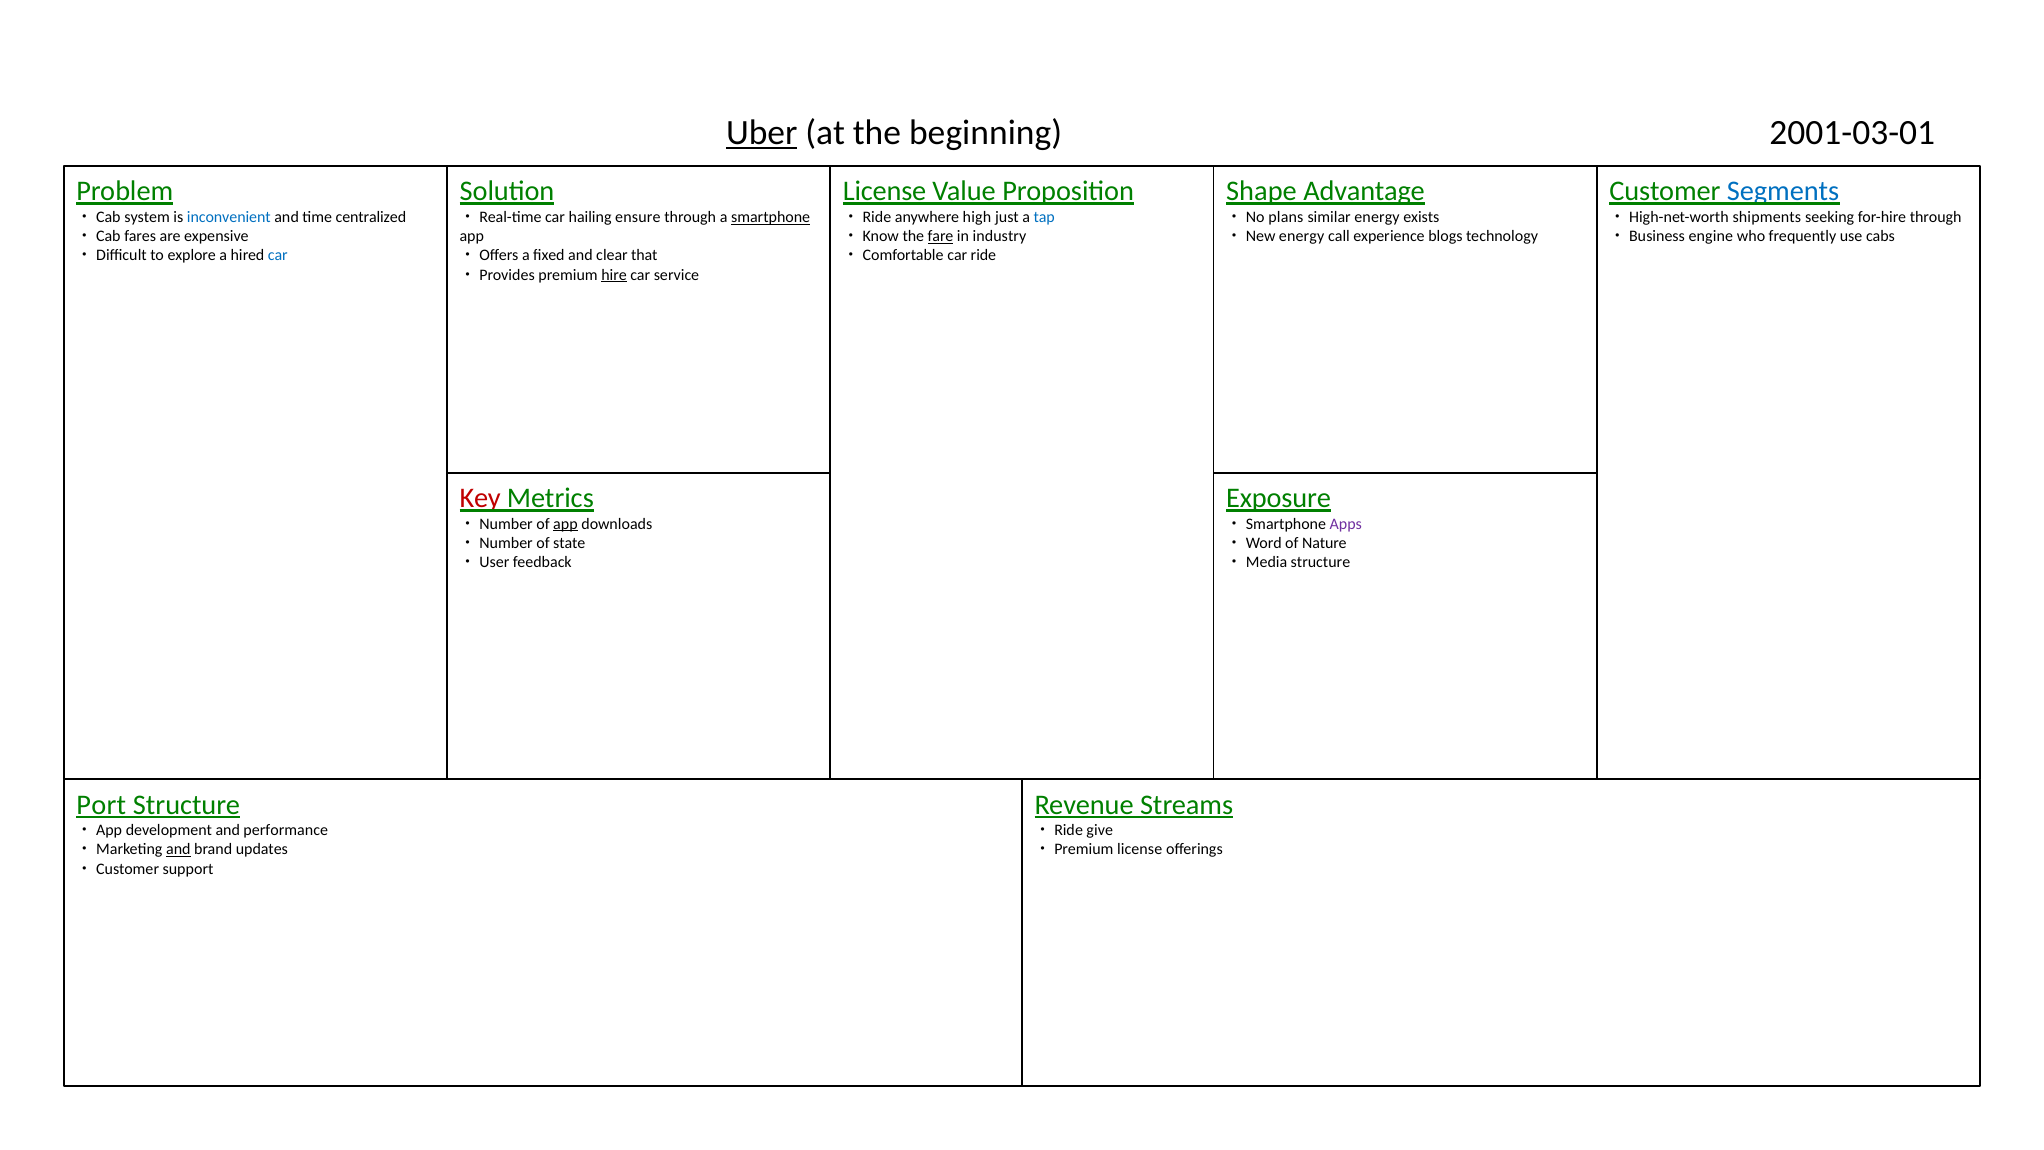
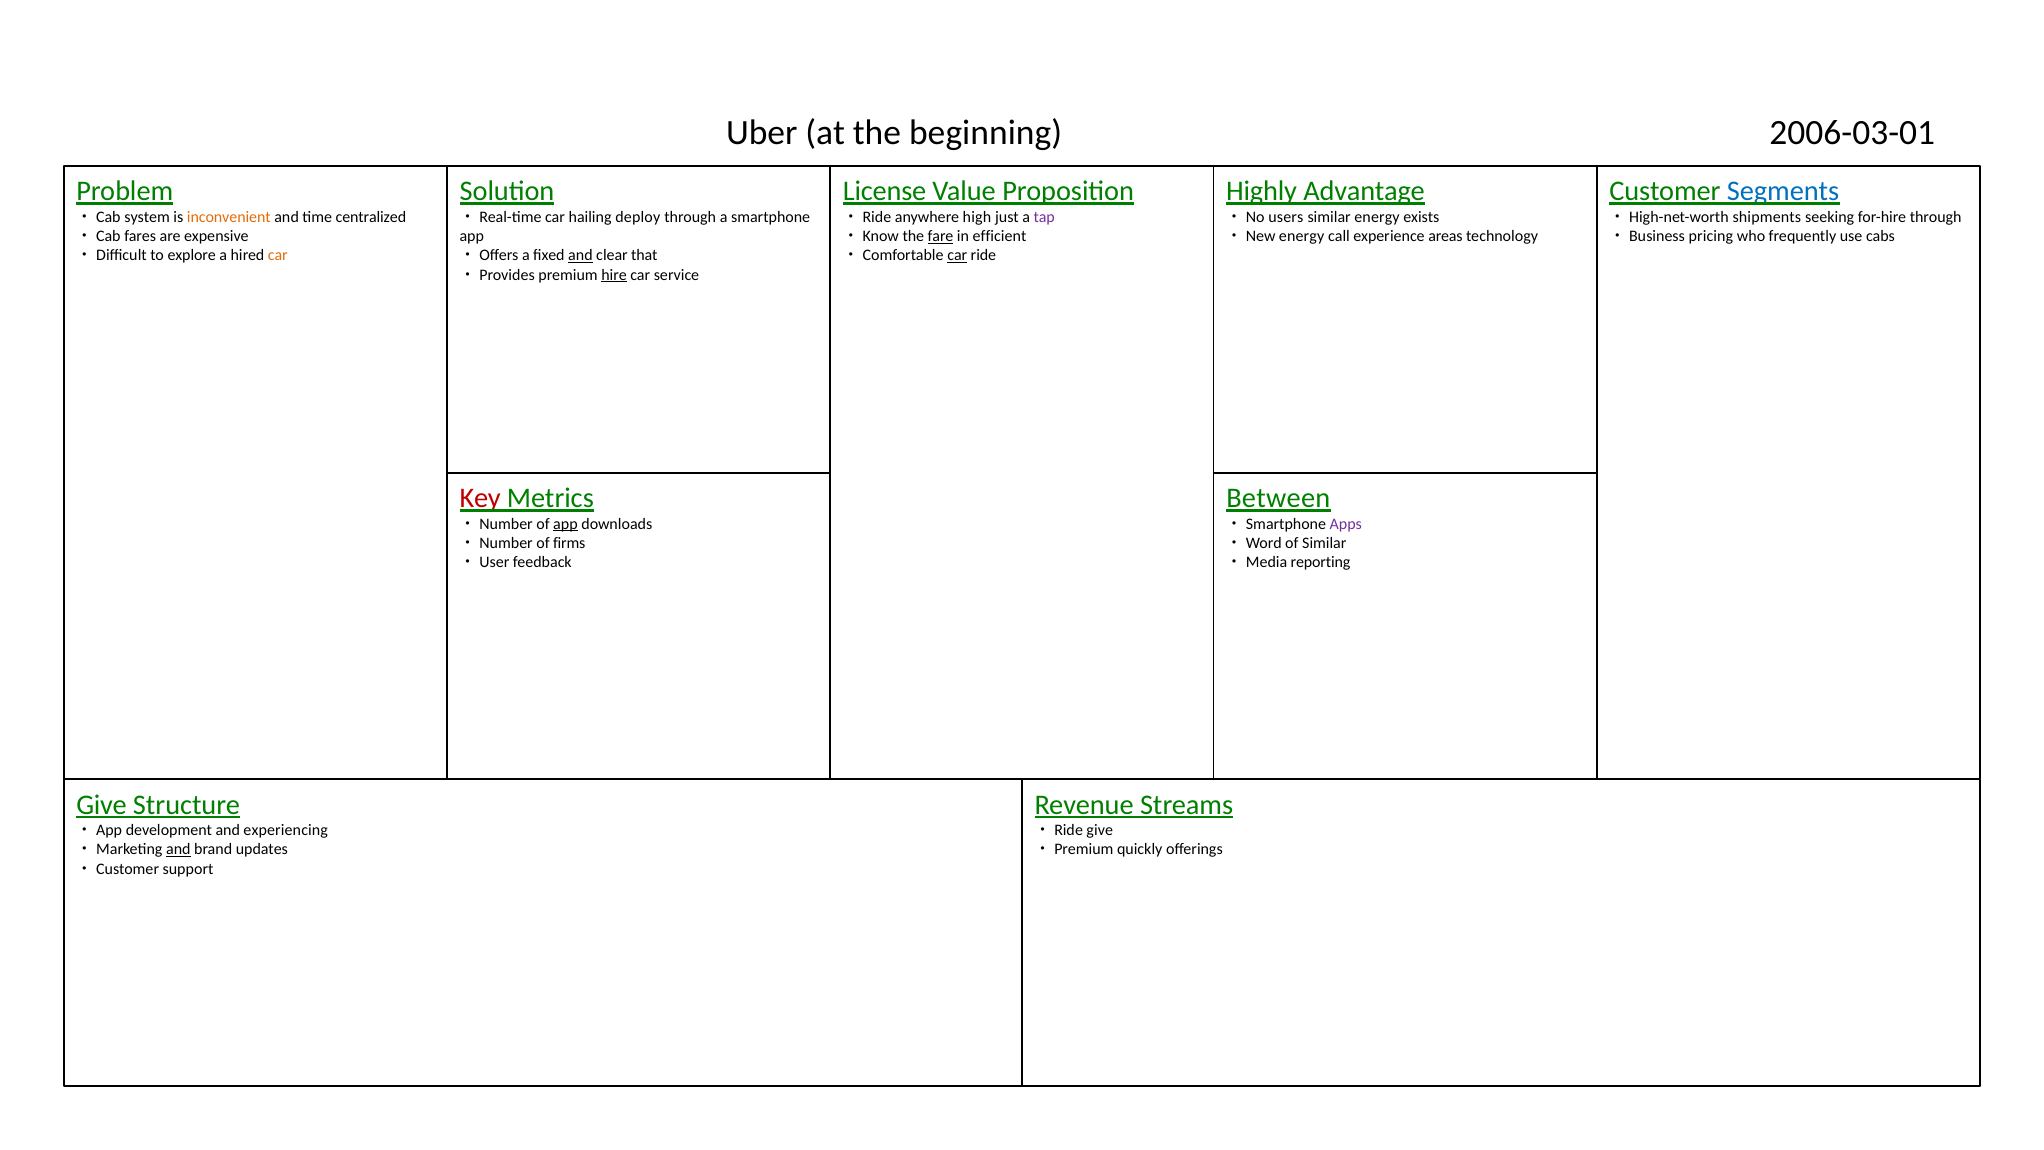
Uber underline: present -> none (762, 132)
2001-03-01: 2001-03-01 -> 2006-03-01 (1852, 132)
Shape: Shape -> Highly (1262, 191)
inconvenient colour: blue -> orange (229, 217)
ensure: ensure -> deploy (638, 217)
smartphone underline: present -> none (771, 217)
tap colour: blue -> purple (1044, 217)
plans: plans -> users (1286, 217)
industry: industry -> efficient (999, 236)
blogs: blogs -> areas (1446, 236)
engine: engine -> pricing (1711, 236)
car colour: blue -> orange (278, 256)
and underline: none -> present (580, 256)
car underline: none -> present (957, 256)
Exposure: Exposure -> Between (1278, 498)
state: state -> firms (569, 543)
of Nature: Nature -> Similar (1324, 543)
structure: structure -> reporting (1321, 562)
Port: Port -> Give (102, 805)
performance: performance -> experiencing (286, 830)
license: license -> quickly (1140, 849)
